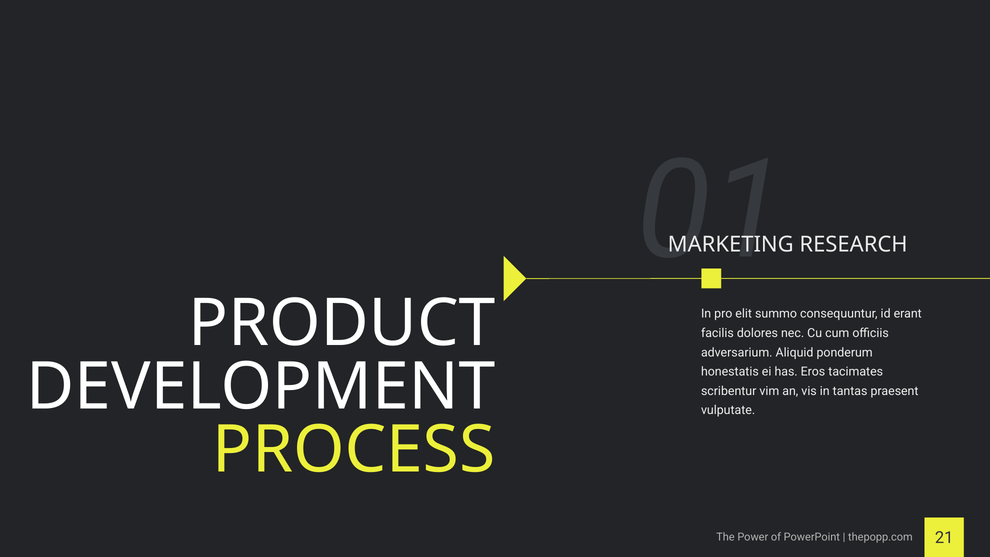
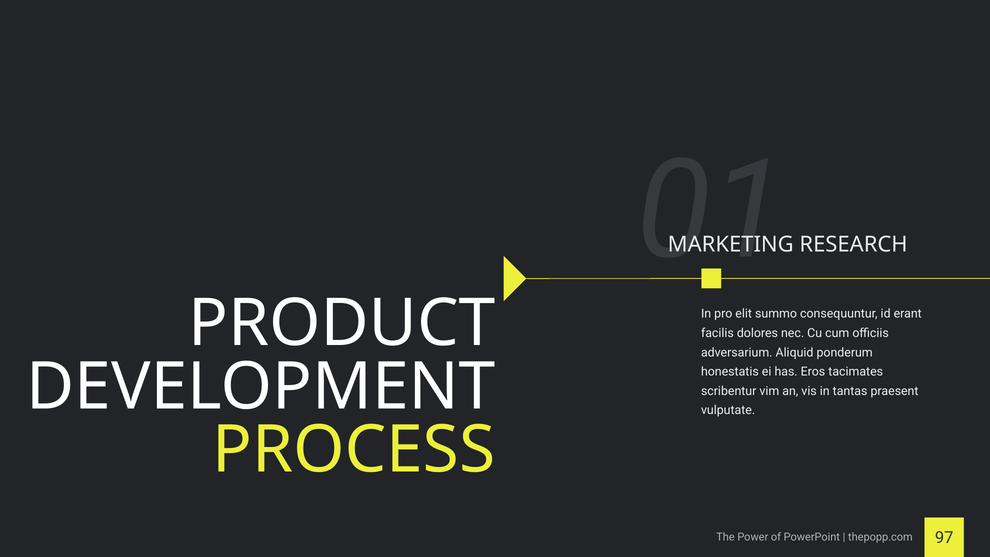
21: 21 -> 97 (944, 537)
